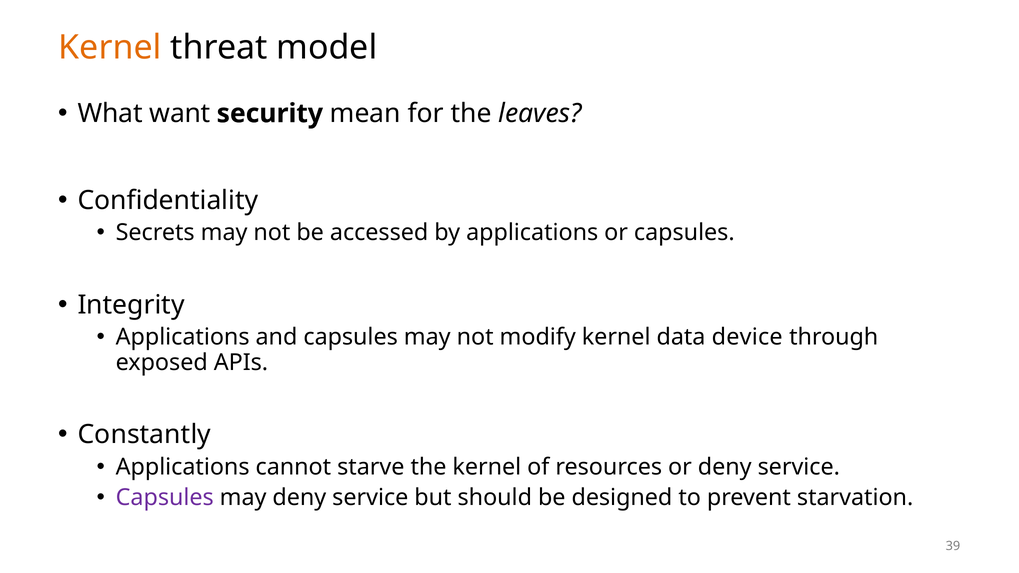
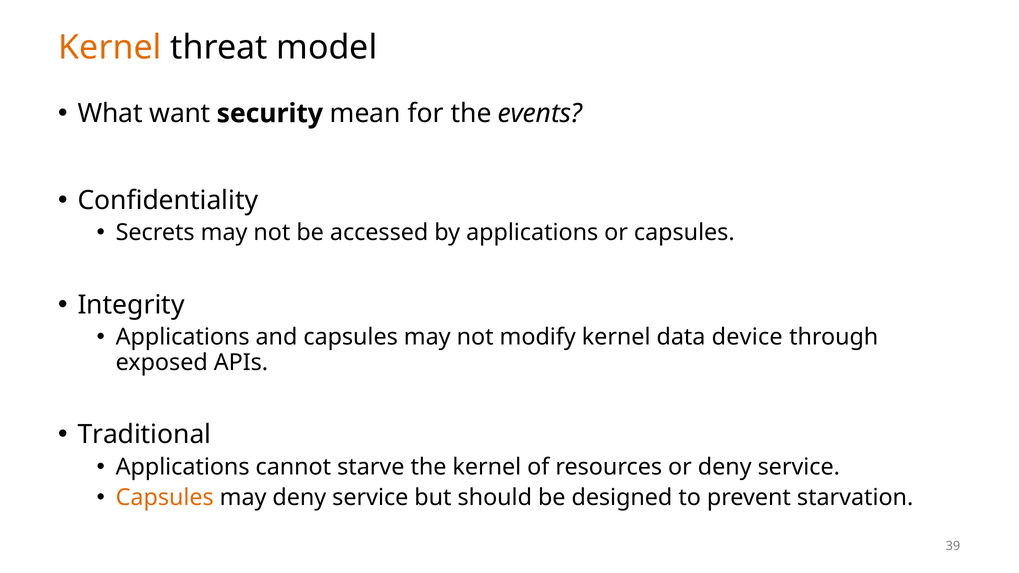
leaves: leaves -> events (540, 114)
Constantly: Constantly -> Traditional (144, 435)
Capsules colour: purple -> orange (165, 497)
